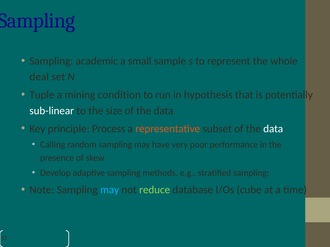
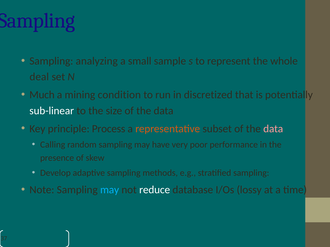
academic: academic -> analyzing (97, 61)
Tuple: Tuple -> Much (42, 95)
hypothesis: hypothesis -> discretized (208, 95)
data colour: white -> pink (273, 129)
reduce colour: light green -> white (155, 190)
cube: cube -> lossy (249, 190)
